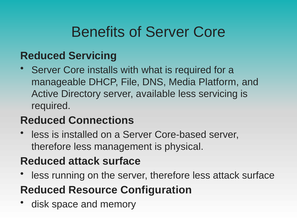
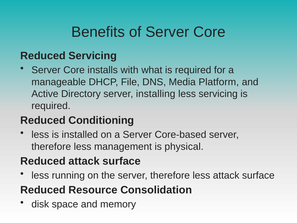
available: available -> installing (156, 94)
Connections: Connections -> Conditioning (101, 120)
Configuration: Configuration -> Consolidation (156, 190)
